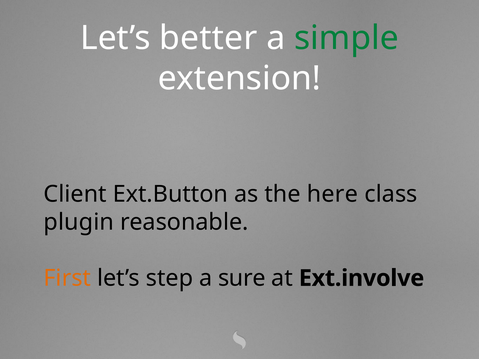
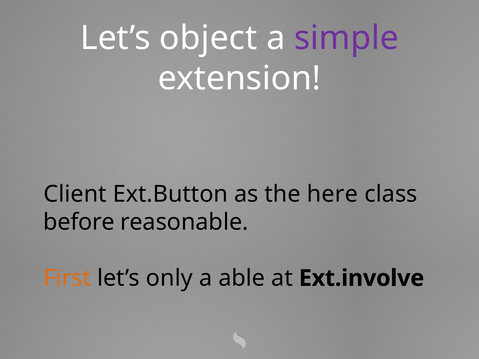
better: better -> object (208, 38)
simple colour: green -> purple (346, 38)
plugin: plugin -> before (79, 222)
step: step -> only (169, 278)
sure: sure -> able (242, 278)
